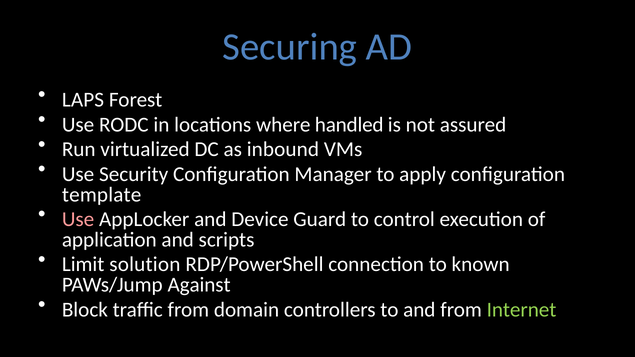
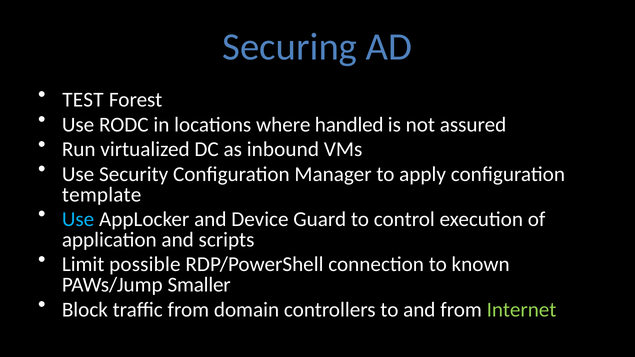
LAPS: LAPS -> TEST (83, 100)
Use colour: pink -> light blue (78, 219)
solution: solution -> possible (145, 265)
Against: Against -> Smaller (199, 285)
